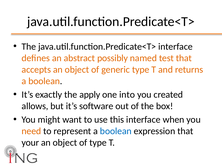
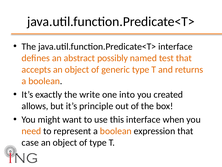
apply: apply -> write (90, 94)
software: software -> principle (96, 106)
boolean colour: blue -> orange (116, 131)
your: your -> case (30, 142)
